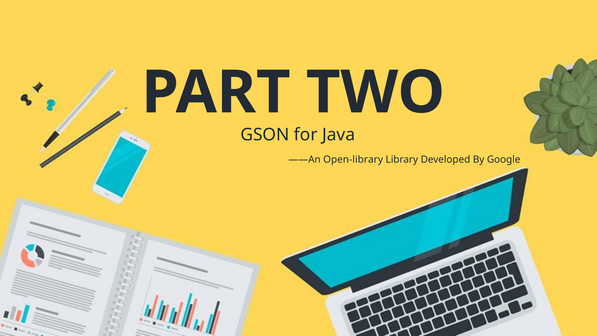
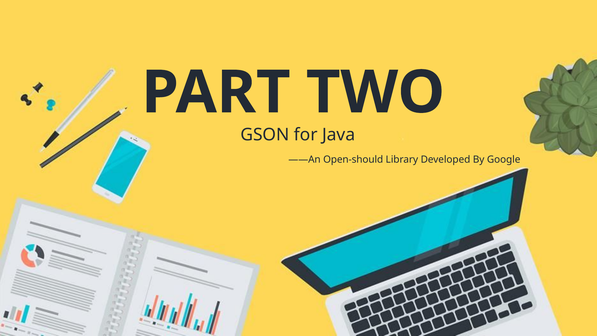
Open-library: Open-library -> Open-should (353, 159)
